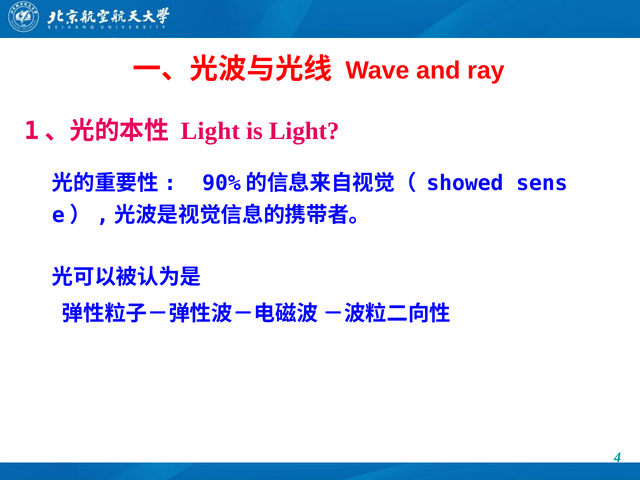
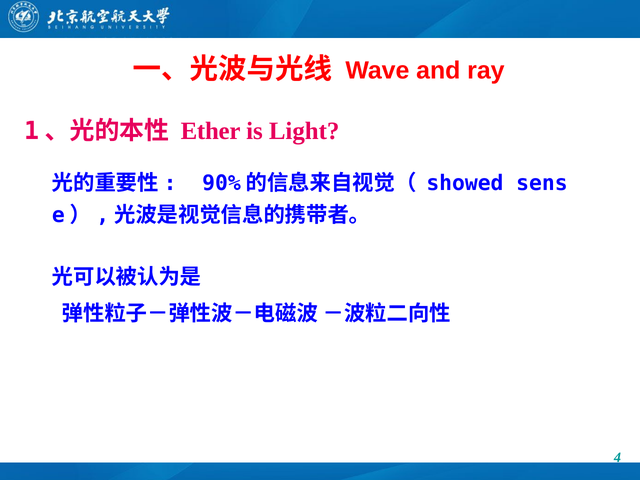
Light: Light -> Ether (211, 131)
